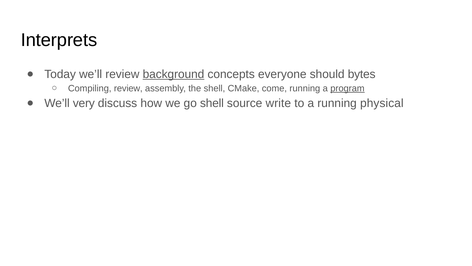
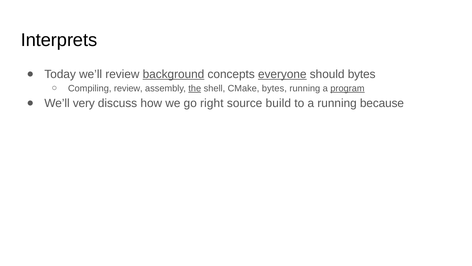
everyone underline: none -> present (282, 74)
the underline: none -> present (195, 88)
CMake come: come -> bytes (274, 88)
go shell: shell -> right (212, 103)
write: write -> build (278, 103)
physical: physical -> because (382, 103)
